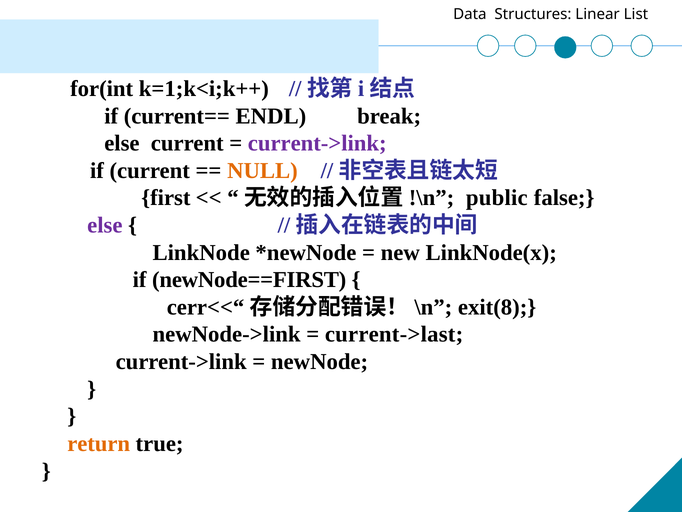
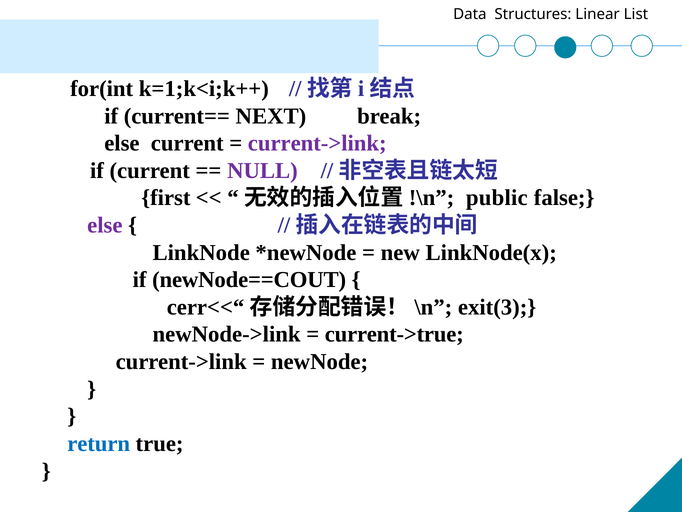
ENDL: ENDL -> NEXT (271, 116)
NULL colour: orange -> purple (262, 170)
newNode==FIRST: newNode==FIRST -> newNode==COUT (249, 280)
exit(8: exit(8 -> exit(3 (497, 307)
current->last: current->last -> current->true (394, 334)
return colour: orange -> blue (99, 443)
